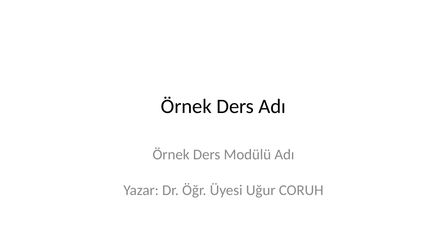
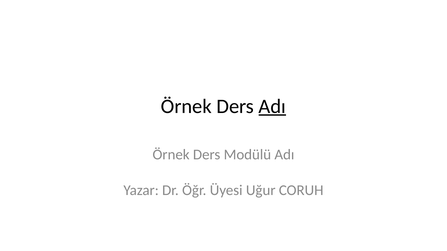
Adı underline: none -> present (272, 106)
